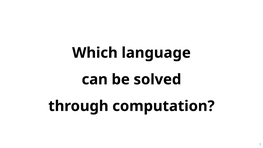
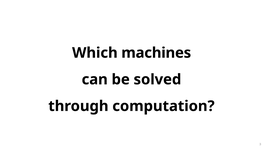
language: language -> machines (156, 53)
